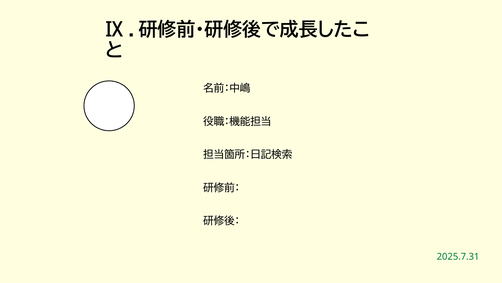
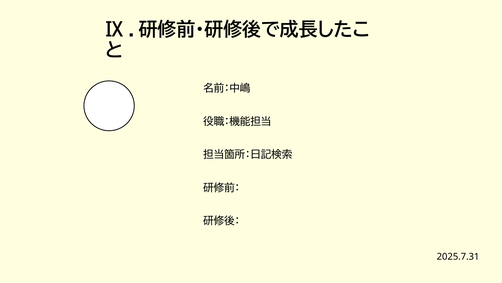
2025.7.31 colour: green -> black (458, 256)
